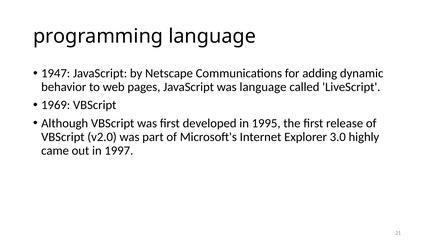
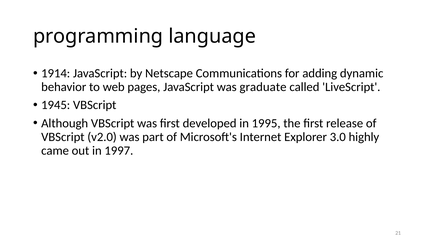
1947: 1947 -> 1914 (56, 73)
was language: language -> graduate (263, 87)
1969: 1969 -> 1945 (56, 105)
